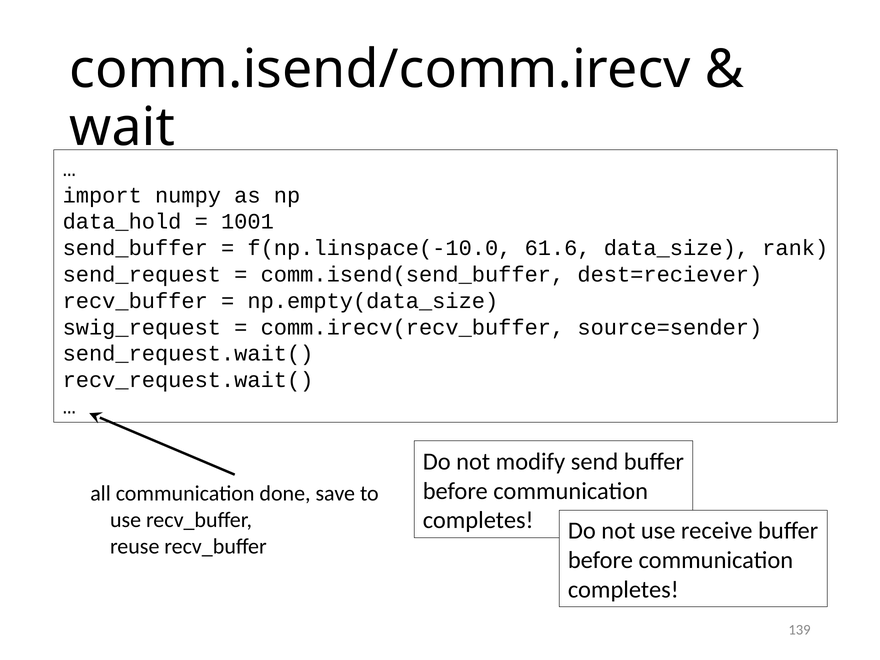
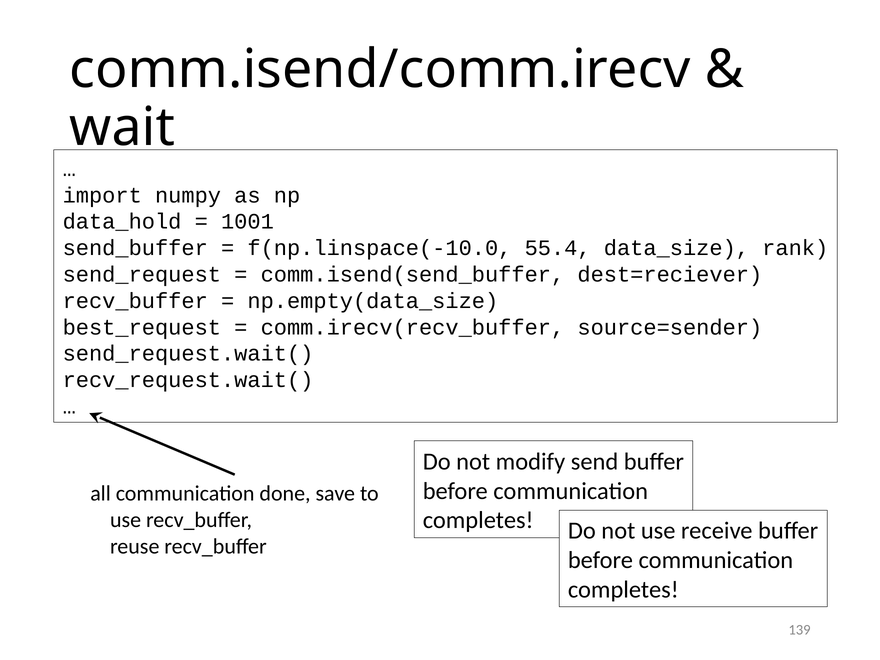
61.6: 61.6 -> 55.4 (558, 248)
swig_request: swig_request -> best_request (142, 327)
